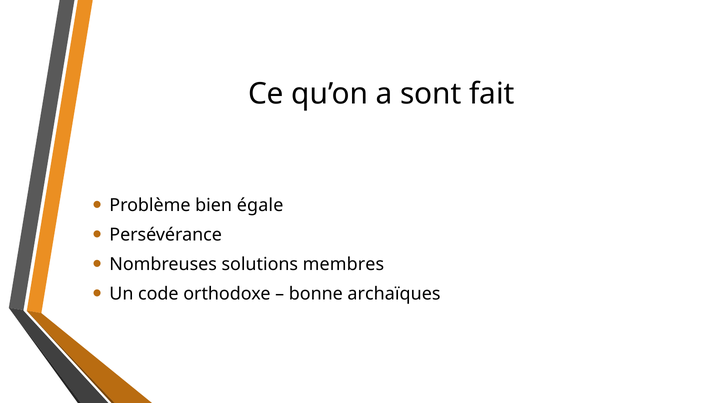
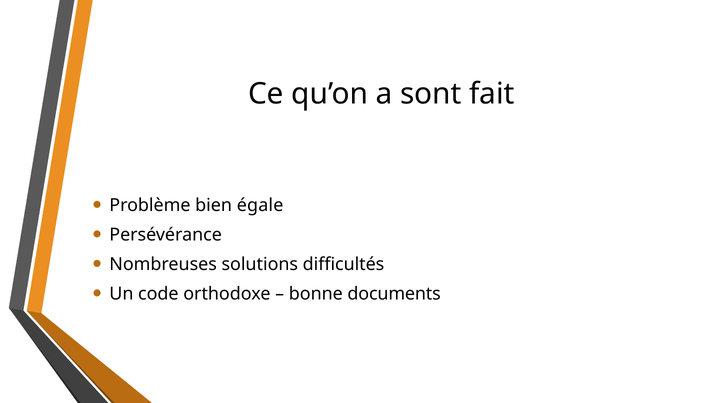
membres: membres -> difficultés (344, 264)
archaïques: archaïques -> documents (394, 294)
